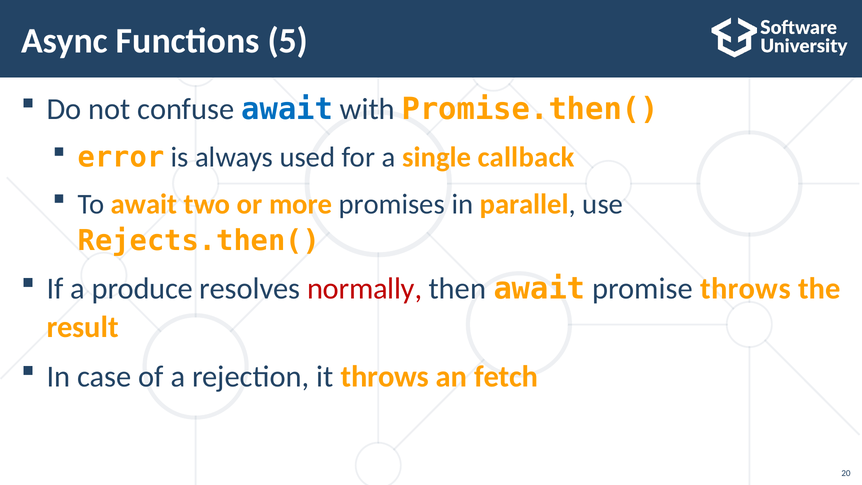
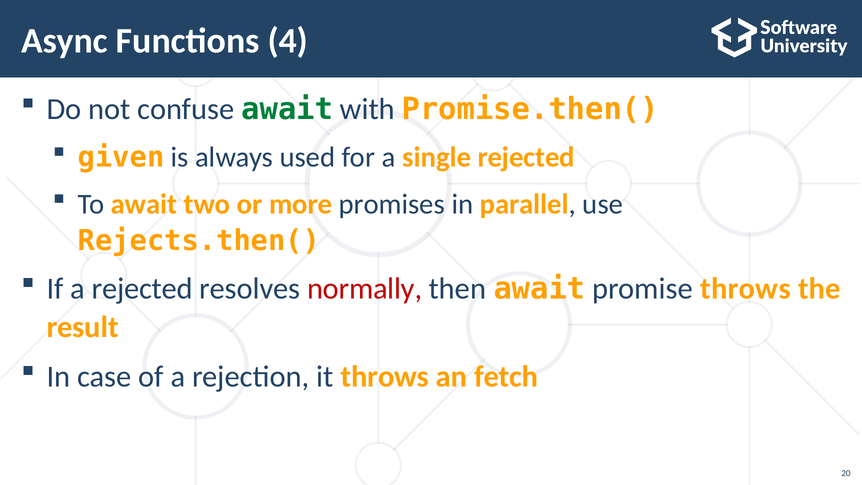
5: 5 -> 4 (288, 41)
await colour: blue -> green (287, 109)
error: error -> given (121, 157)
single callback: callback -> rejected (526, 157)
a produce: produce -> rejected (142, 289)
